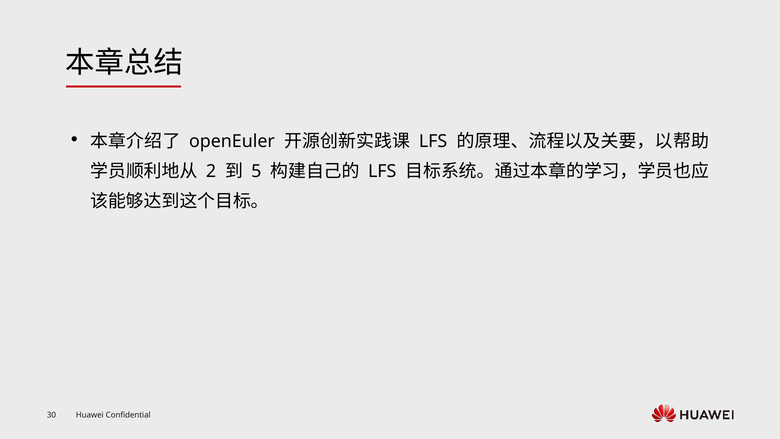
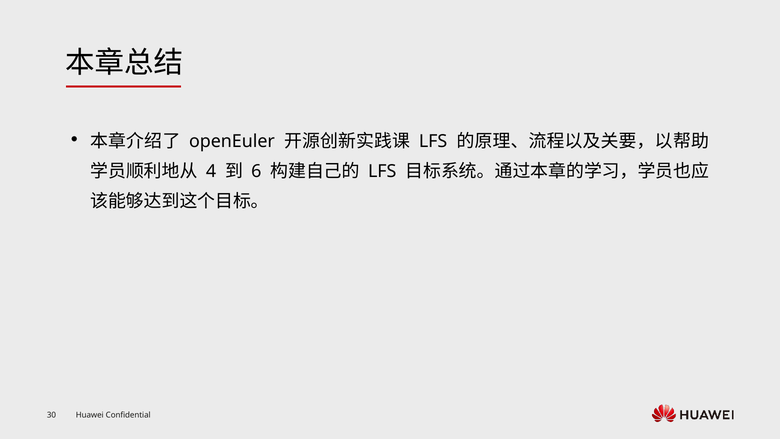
2: 2 -> 4 (211, 171)
5: 5 -> 6 (256, 171)
